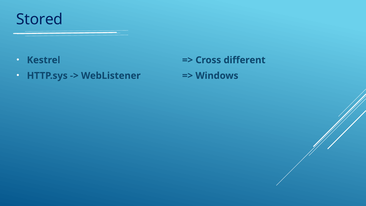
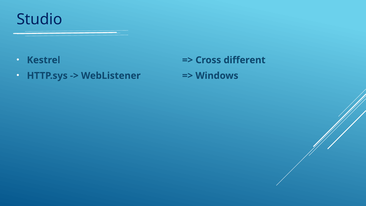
Stored: Stored -> Studio (39, 19)
